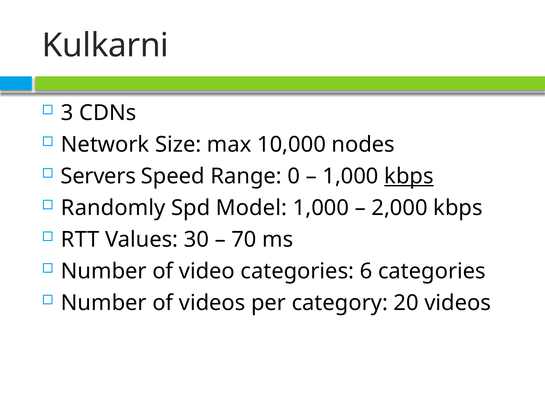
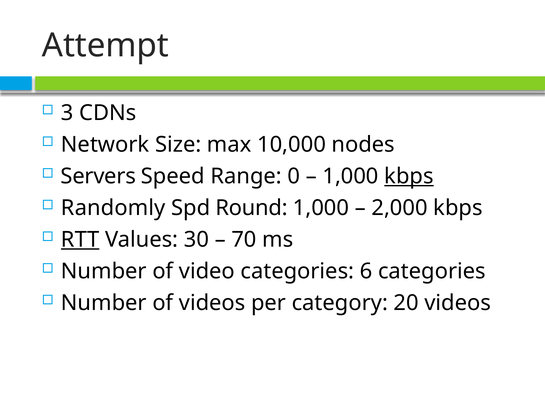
Kulkarni: Kulkarni -> Attempt (105, 45)
Model: Model -> Round (252, 208)
RTT underline: none -> present (80, 239)
